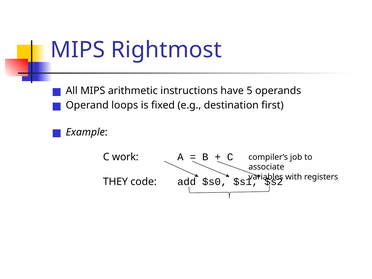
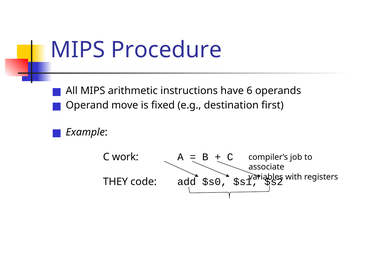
Rightmost: Rightmost -> Procedure (166, 50)
5: 5 -> 6 (249, 91)
loops: loops -> move (125, 105)
